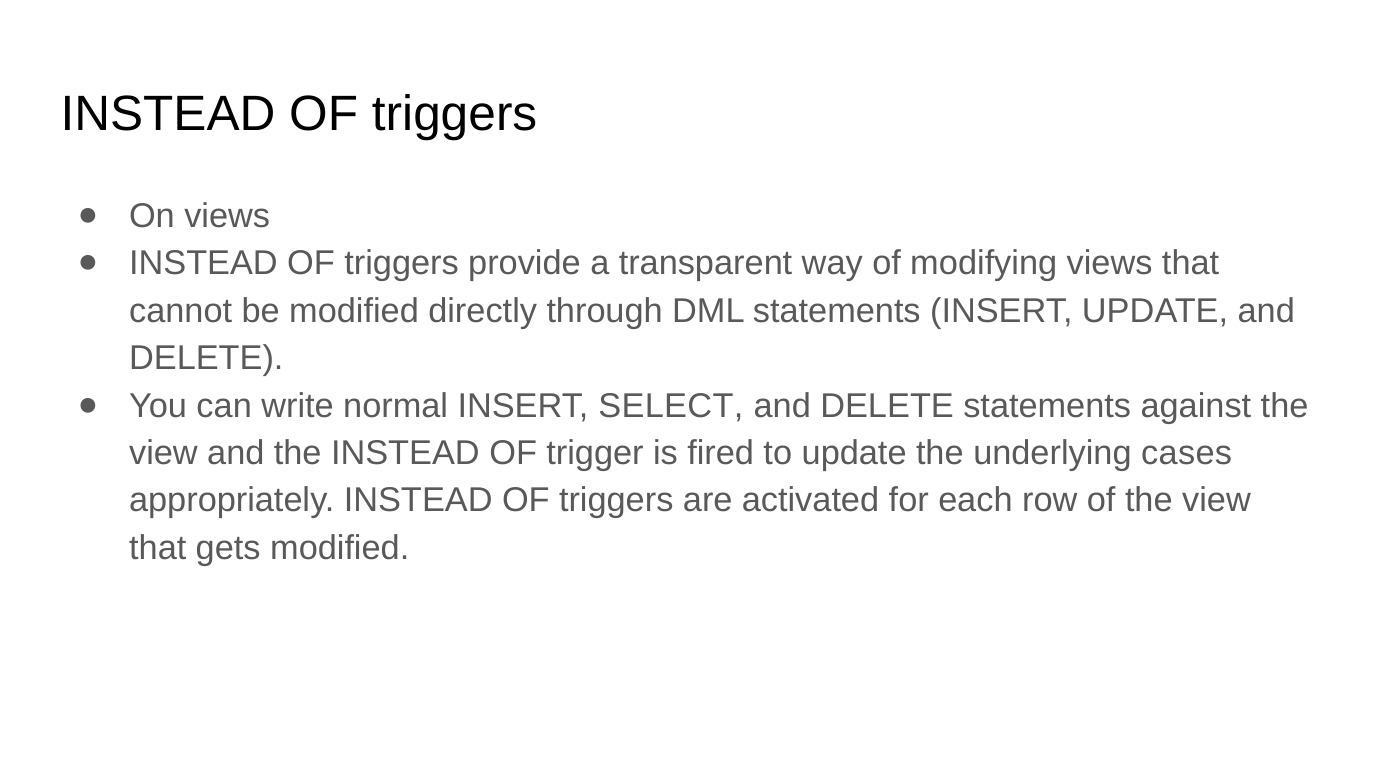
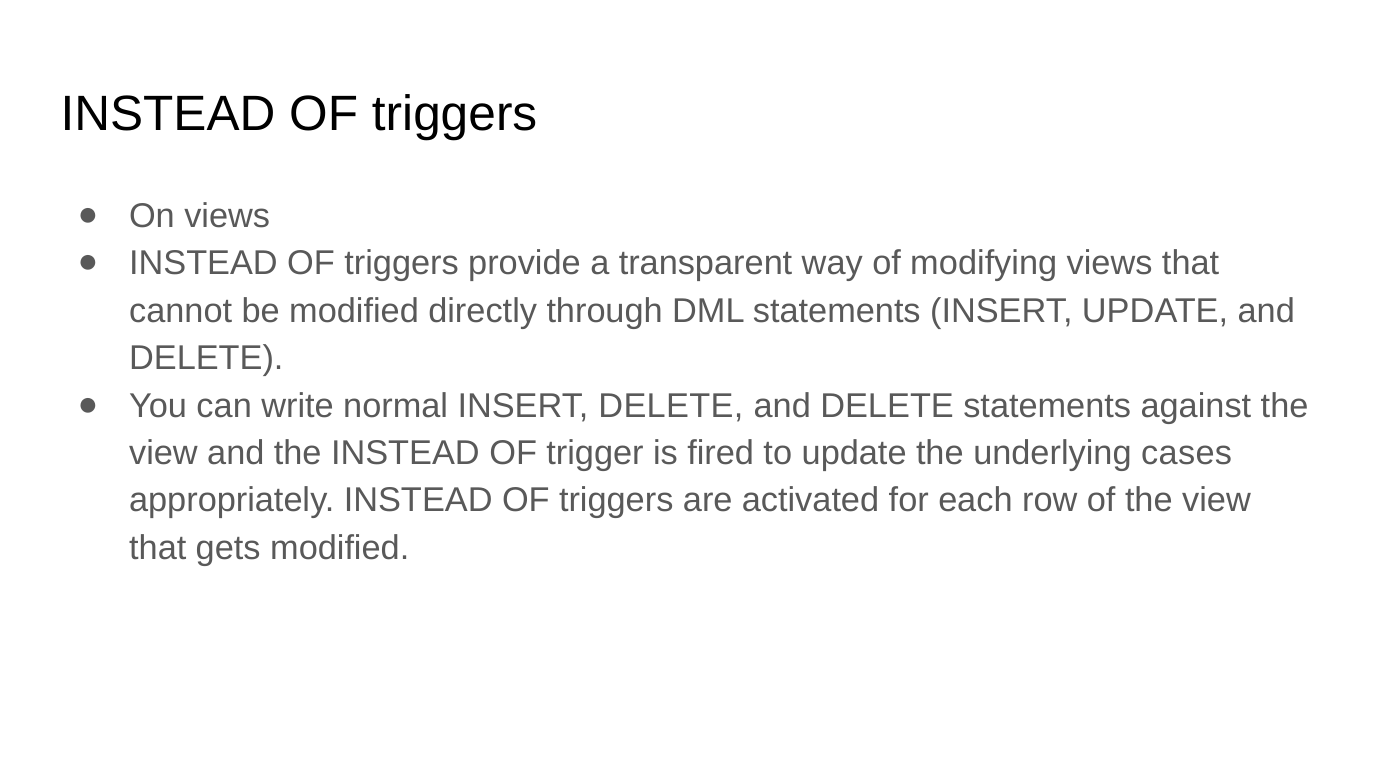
INSERT SELECT: SELECT -> DELETE (671, 405)
